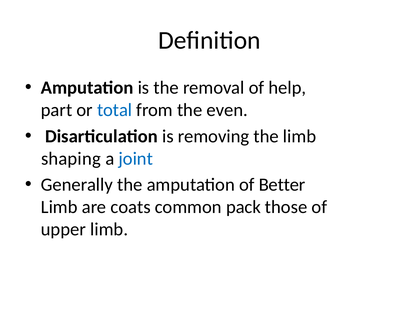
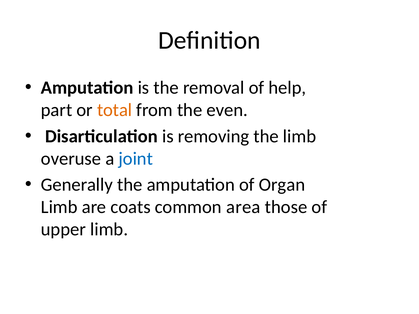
total colour: blue -> orange (115, 110)
shaping: shaping -> overuse (71, 159)
Better: Better -> Organ (282, 185)
pack: pack -> area (243, 207)
